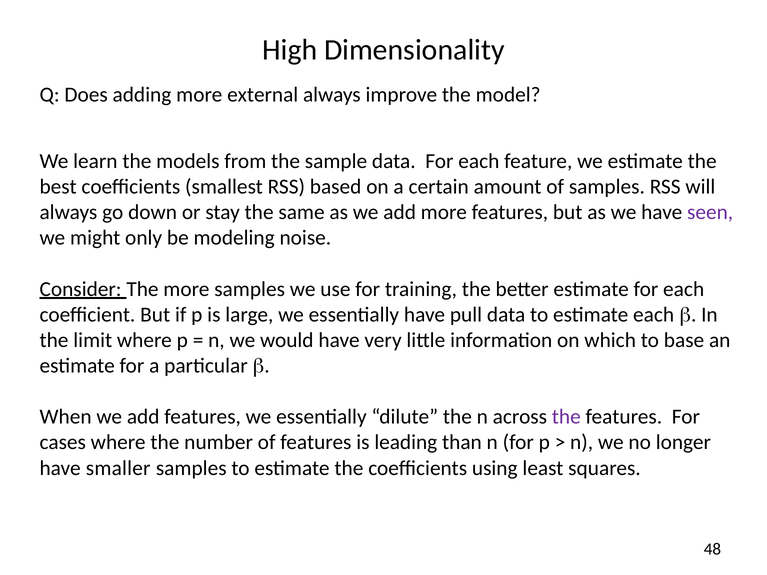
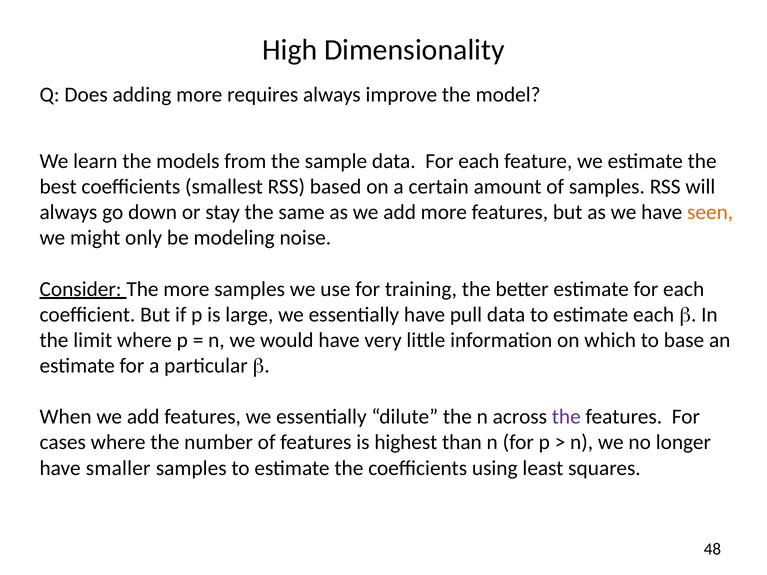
external: external -> requires (263, 95)
seen colour: purple -> orange (710, 212)
leading: leading -> highest (406, 443)
